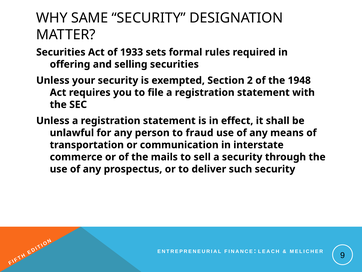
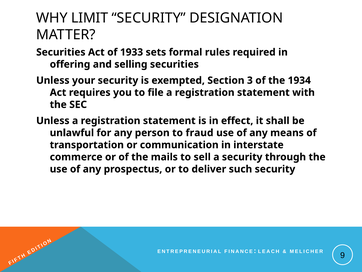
SAME: SAME -> LIMIT (90, 18)
2: 2 -> 3 (250, 80)
1948: 1948 -> 1934 (299, 80)
